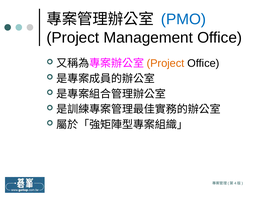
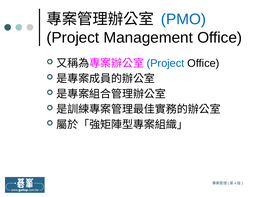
Project colour: orange -> blue (165, 63)
